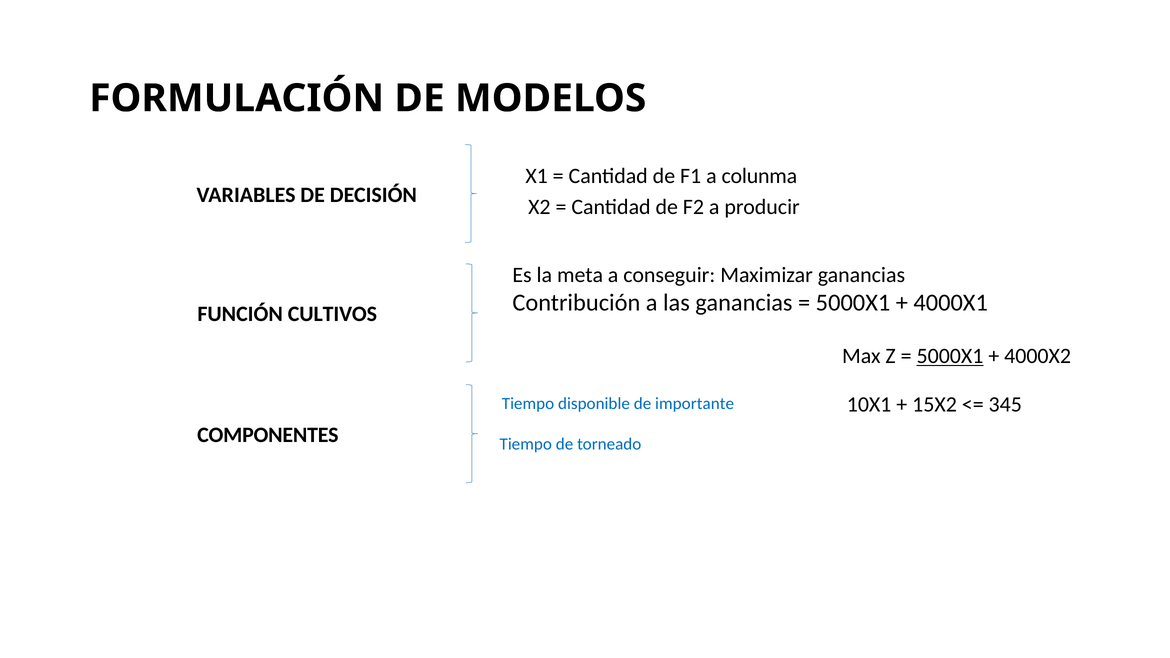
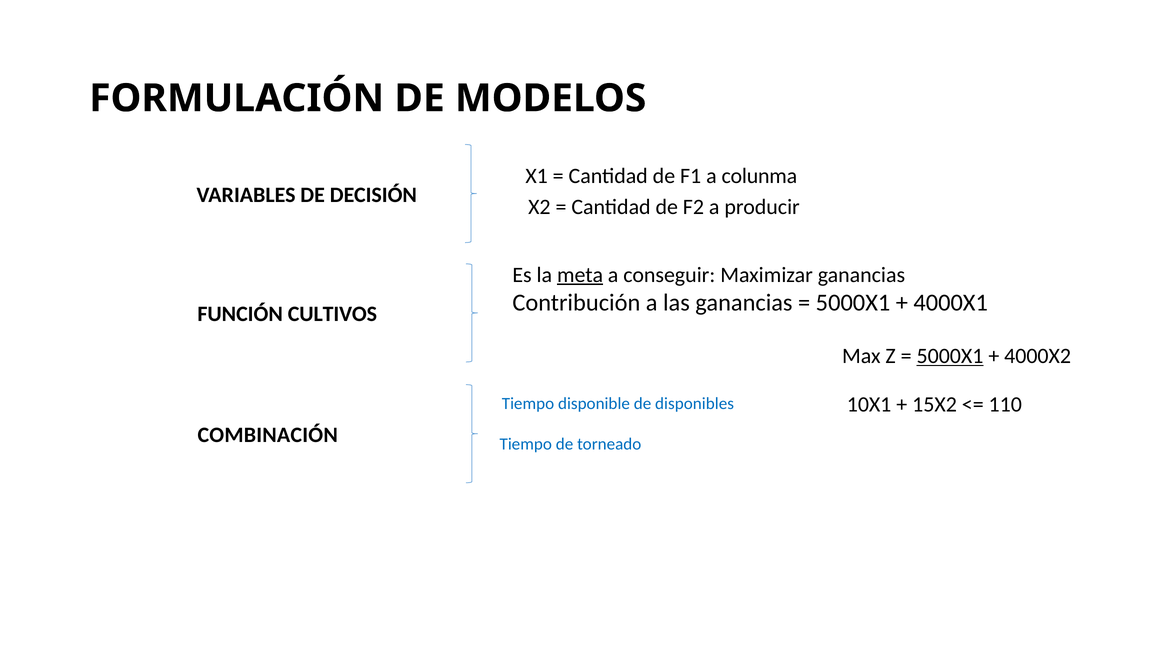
meta underline: none -> present (580, 275)
importante: importante -> disponibles (695, 404)
345: 345 -> 110 (1005, 404)
COMPONENTES: COMPONENTES -> COMBINACIÓN (268, 435)
